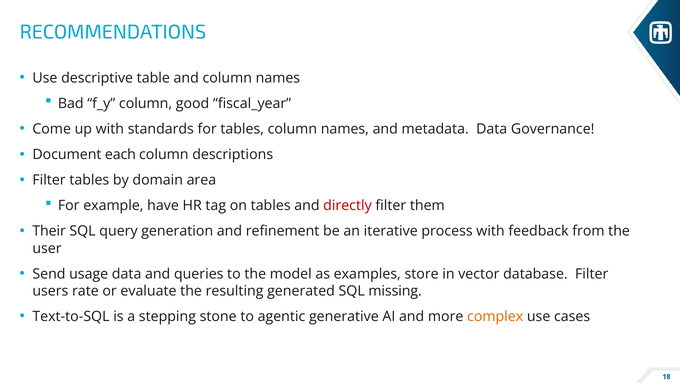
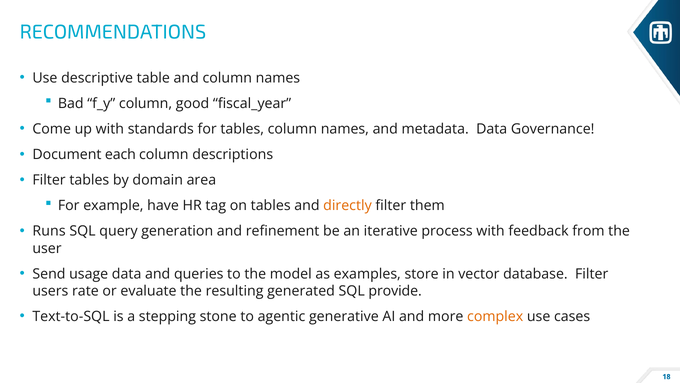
directly colour: red -> orange (347, 205)
Their: Their -> Runs (49, 231)
missing: missing -> provide (395, 291)
